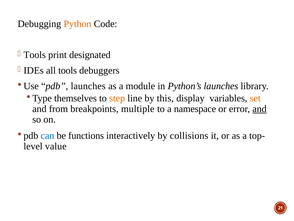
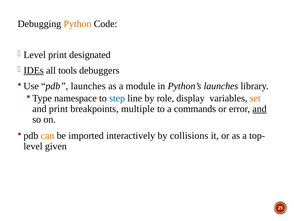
Tools: Tools -> Level (35, 55)
IDEs underline: none -> present (34, 70)
themselves: themselves -> namespace (75, 98)
step colour: orange -> blue (117, 98)
this: this -> role (165, 98)
and from: from -> print (58, 109)
namespace: namespace -> commands (195, 109)
can colour: blue -> orange (47, 135)
functions: functions -> imported (86, 135)
value: value -> given (56, 146)
